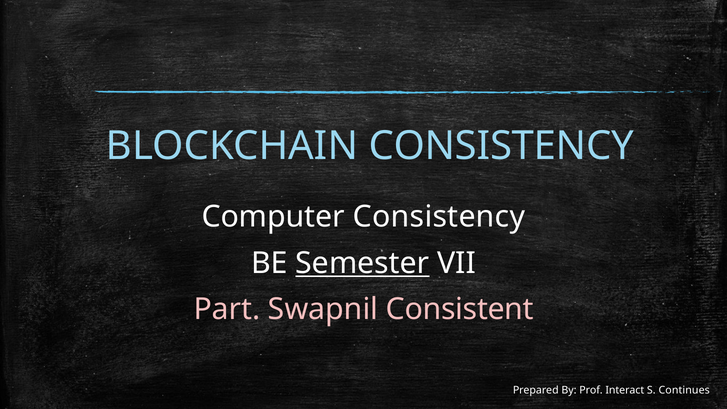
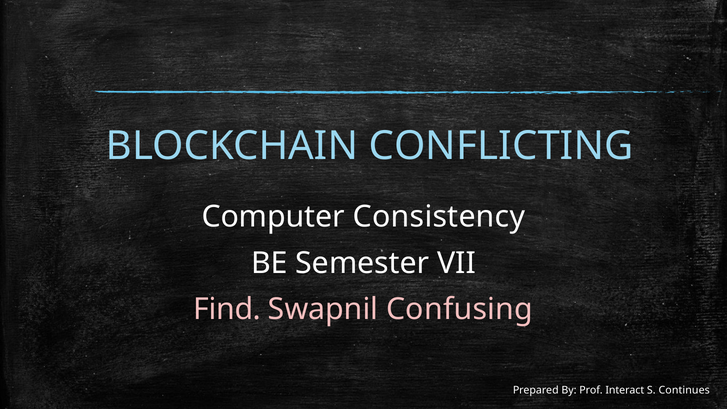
BLOCKCHAIN CONSISTENCY: CONSISTENCY -> CONFLICTING (501, 146)
Semester underline: present -> none (362, 263)
Part: Part -> Find (227, 310)
Consistent: Consistent -> Confusing (460, 310)
